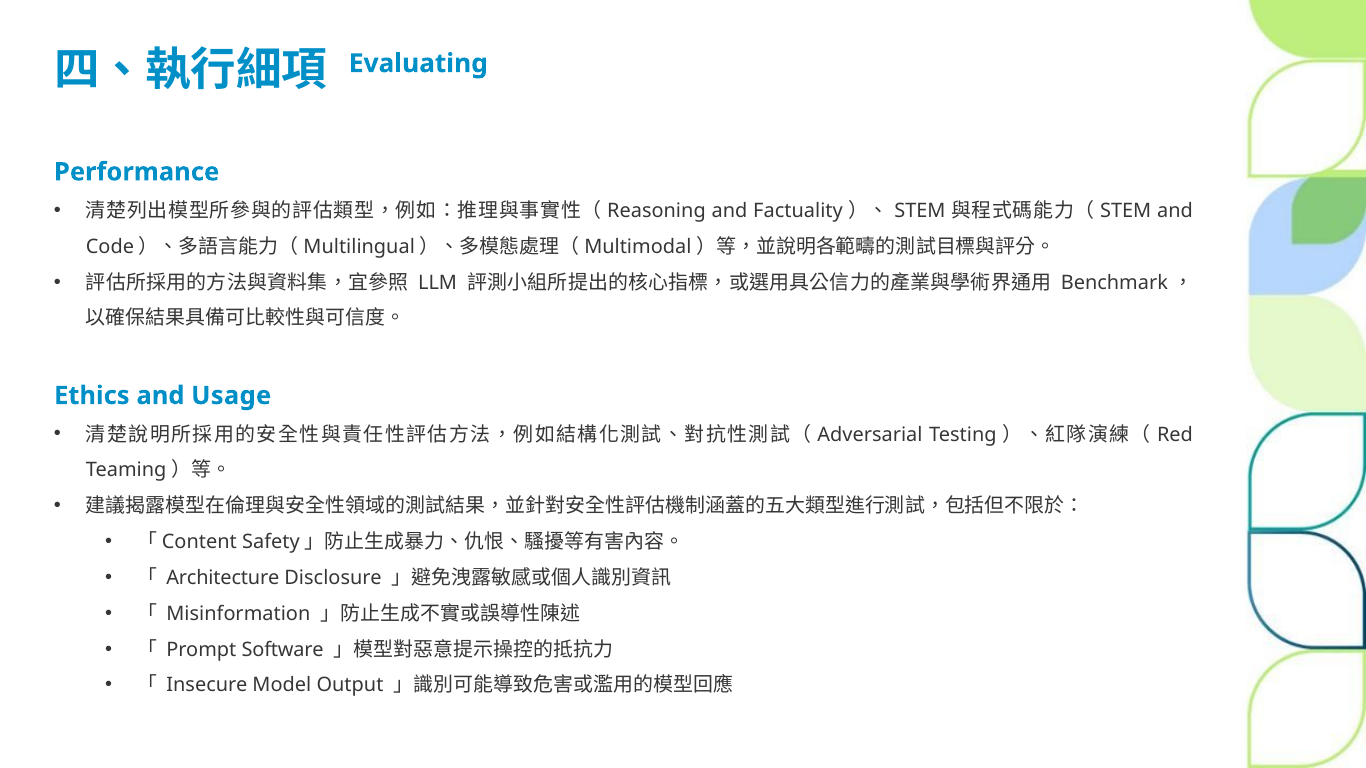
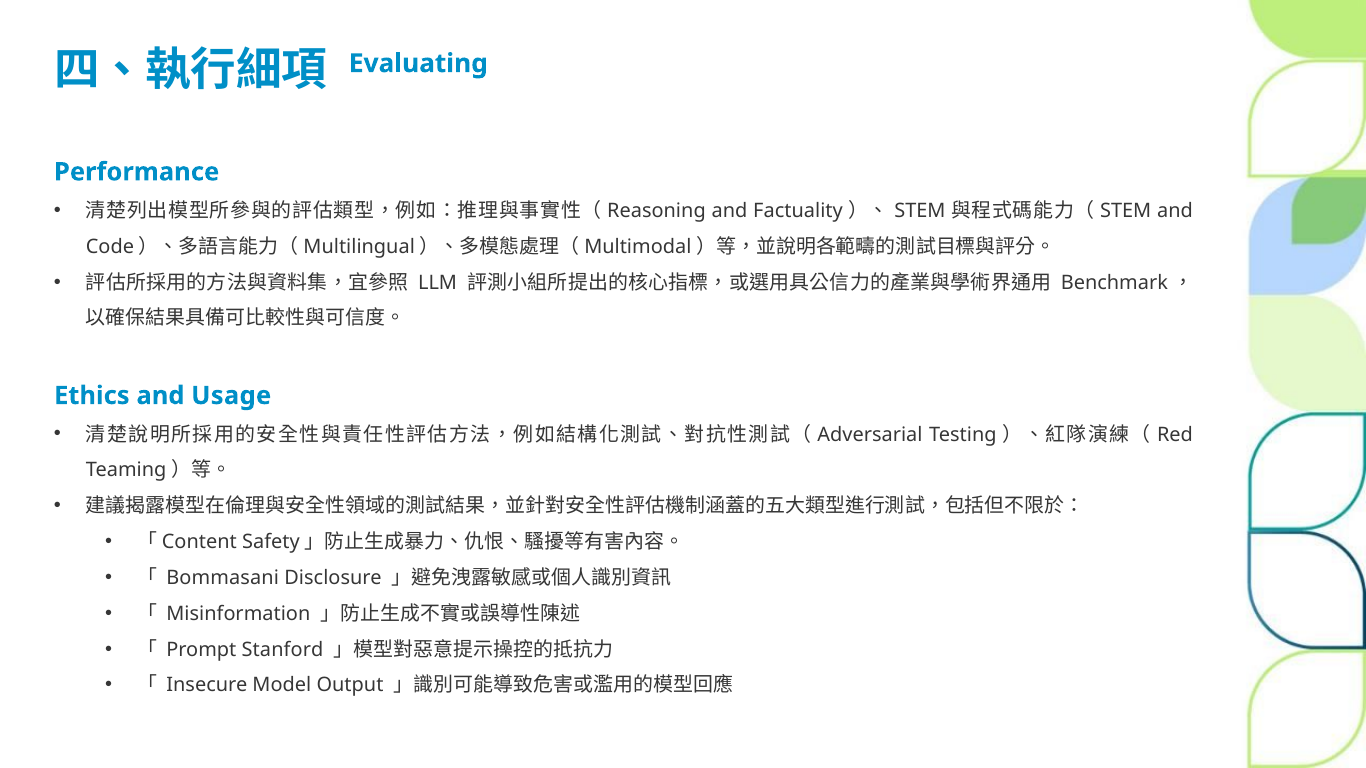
Architecture: Architecture -> Bommasani (223, 578)
Software: Software -> Stanford (283, 650)
